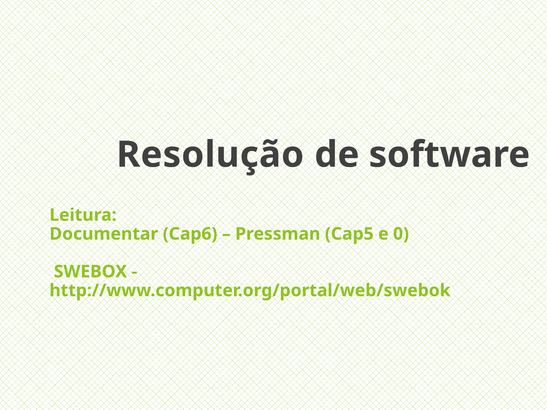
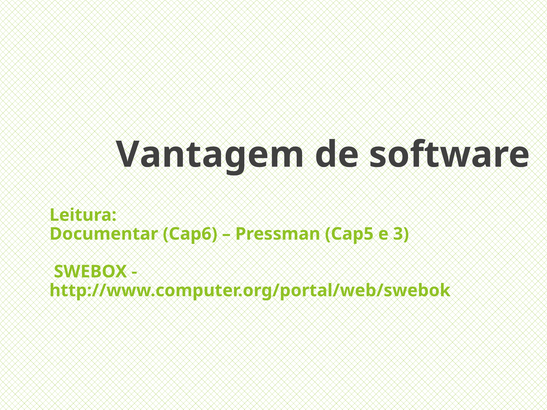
Resolução: Resolução -> Vantagem (210, 155)
0: 0 -> 3 (401, 234)
